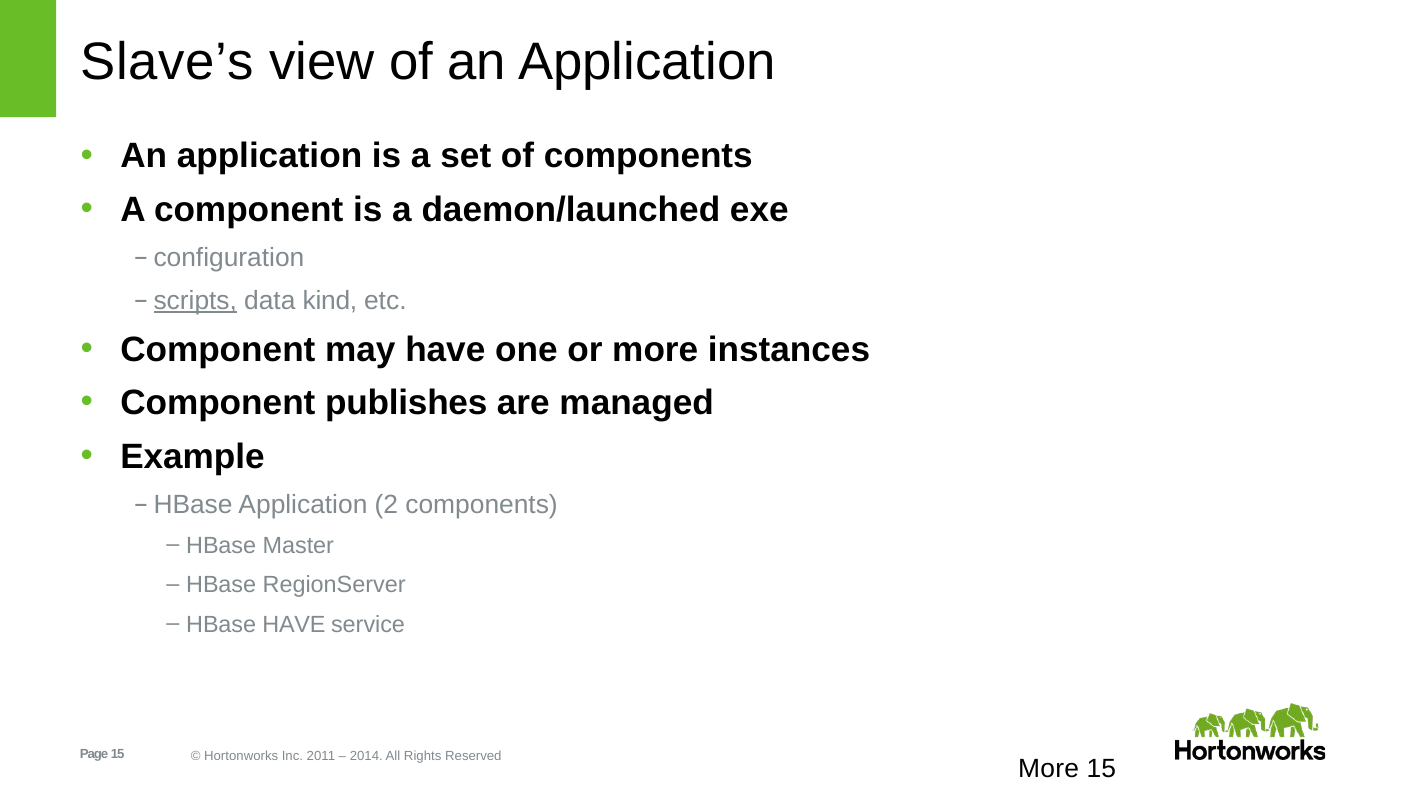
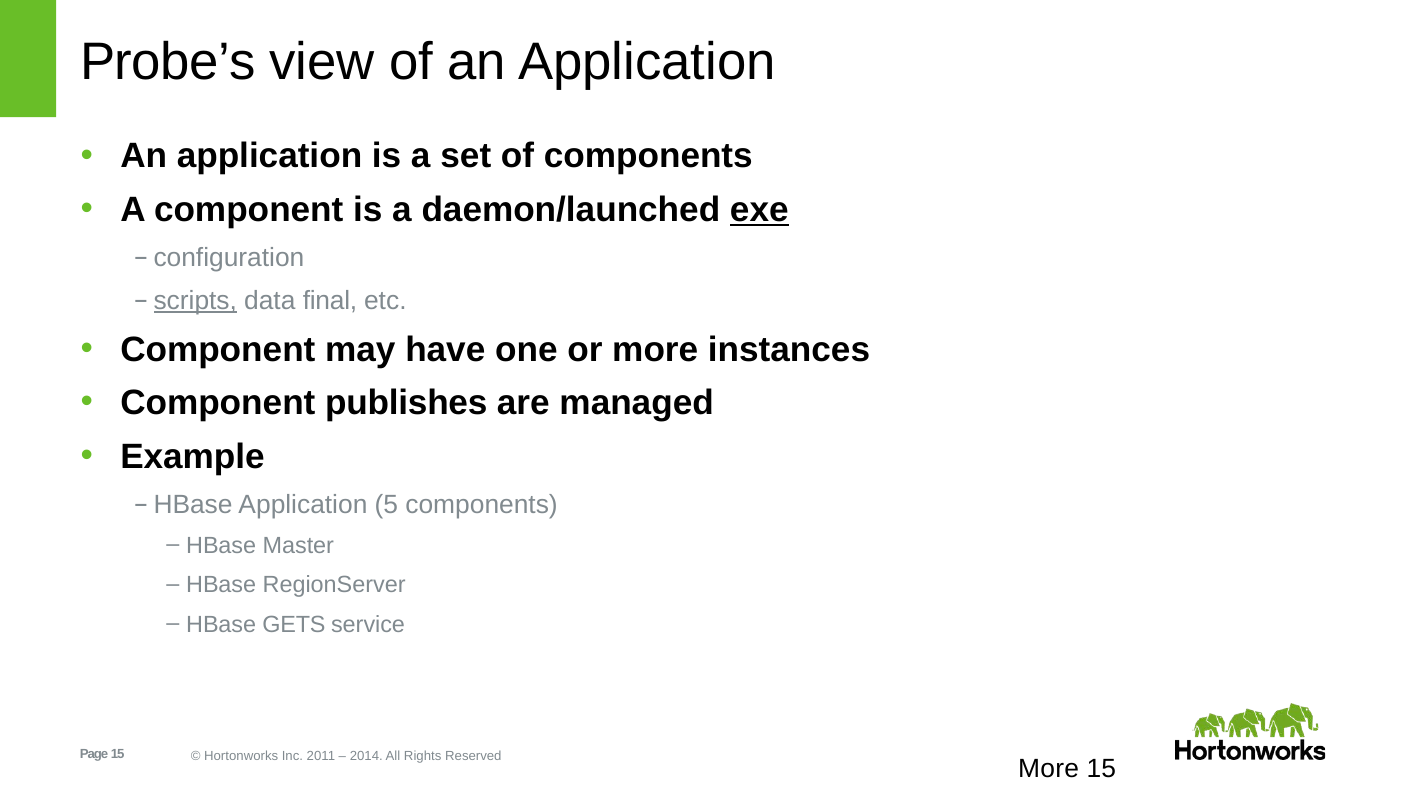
Slave’s: Slave’s -> Probe’s (168, 62)
exe underline: none -> present (759, 210)
kind: kind -> final (330, 301)
2: 2 -> 5 (386, 504)
HBase HAVE: HAVE -> GETS (294, 624)
